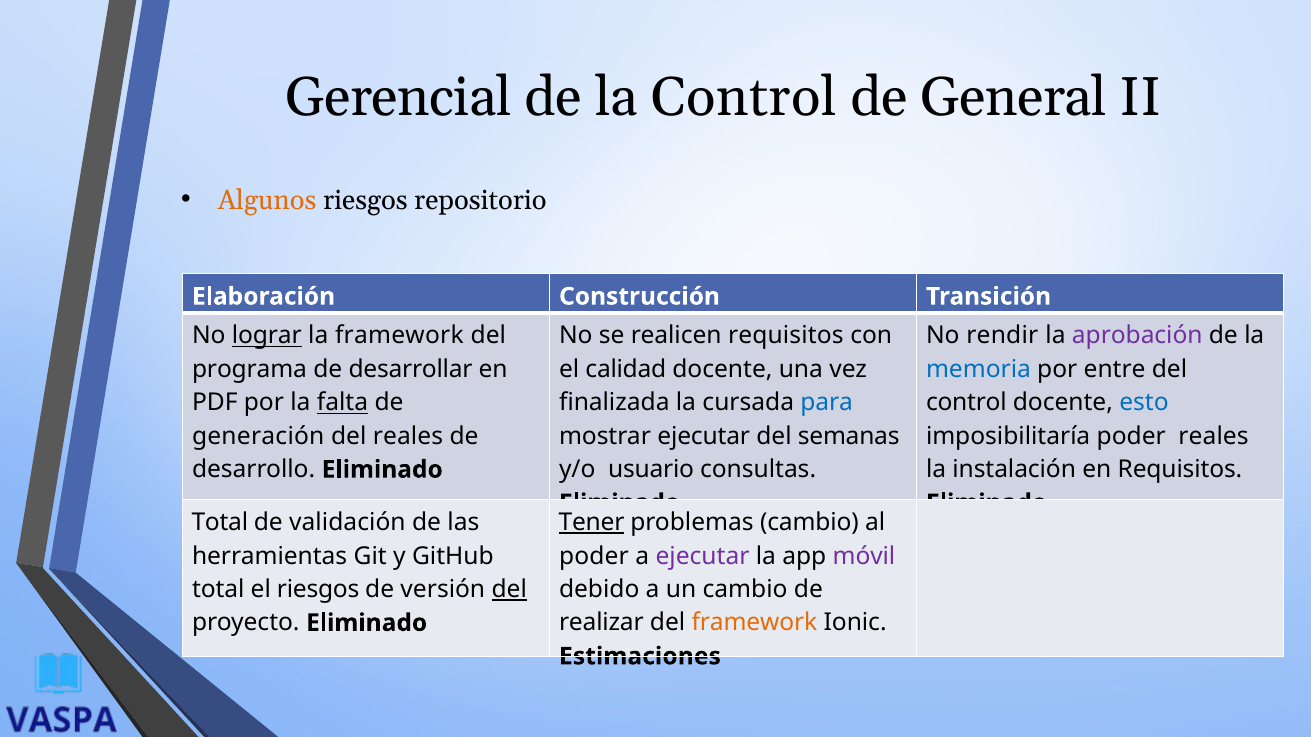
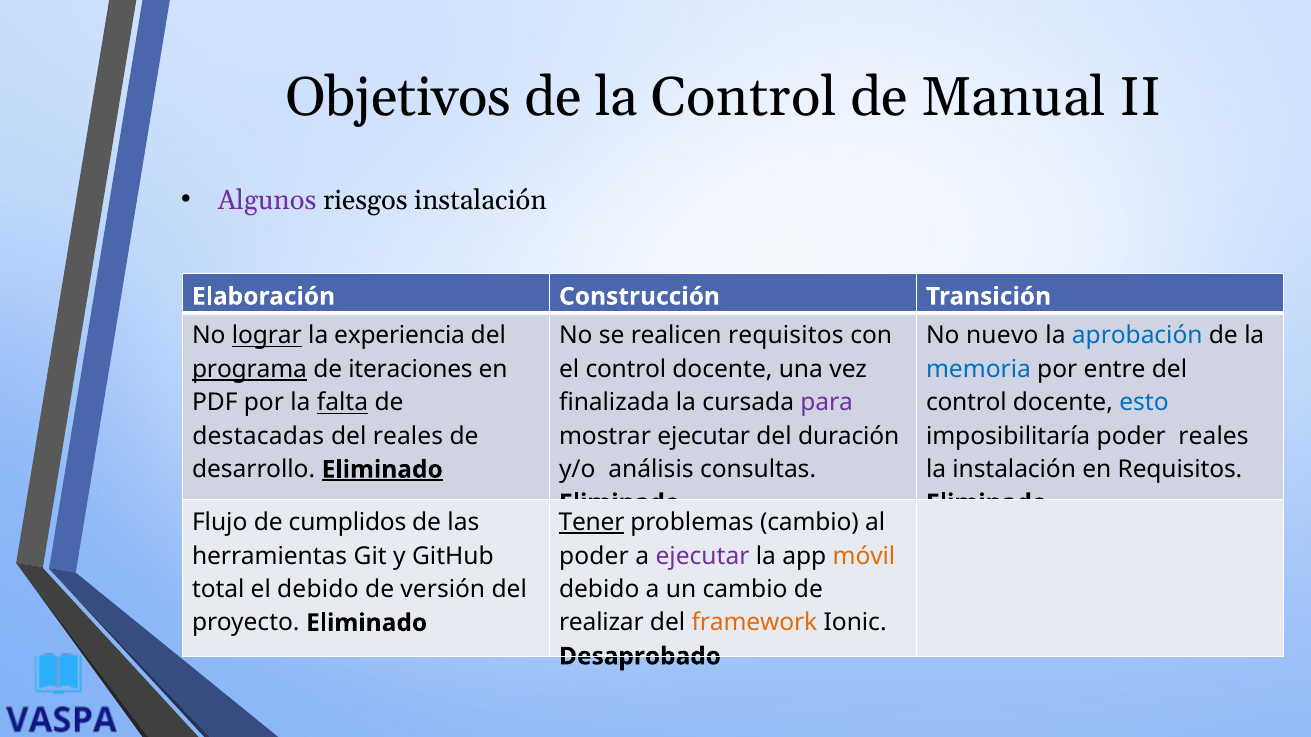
Gerencial: Gerencial -> Objetivos (398, 98)
General: General -> Manual (1014, 98)
Algunos colour: orange -> purple (267, 200)
riesgos repositorio: repositorio -> instalación (480, 200)
la framework: framework -> experiencia (400, 336)
rendir: rendir -> nuevo (1002, 336)
aprobación colour: purple -> blue (1137, 336)
programa underline: none -> present (250, 369)
desarrollar: desarrollar -> iteraciones (411, 369)
el calidad: calidad -> control (626, 369)
para colour: blue -> purple (827, 403)
generación: generación -> destacadas (258, 436)
semanas: semanas -> duración (849, 436)
Eliminado underline: none -> present (382, 470)
usuario: usuario -> análisis (651, 470)
Total: Total -> Flujo (220, 523)
validación: validación -> cumplidos (348, 523)
móvil colour: purple -> orange (864, 556)
el riesgos: riesgos -> debido (318, 590)
del underline: present -> none (509, 590)
Estimaciones: Estimaciones -> Desaprobado (640, 657)
